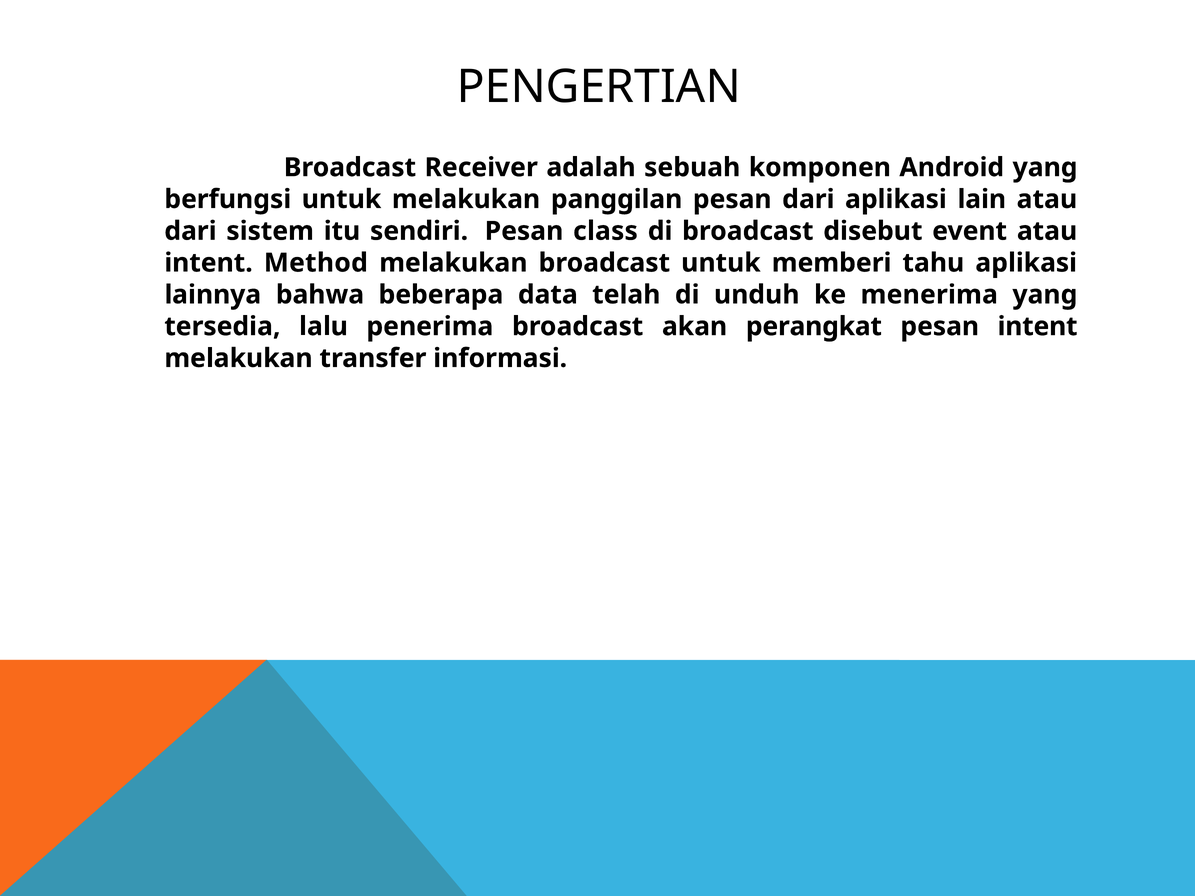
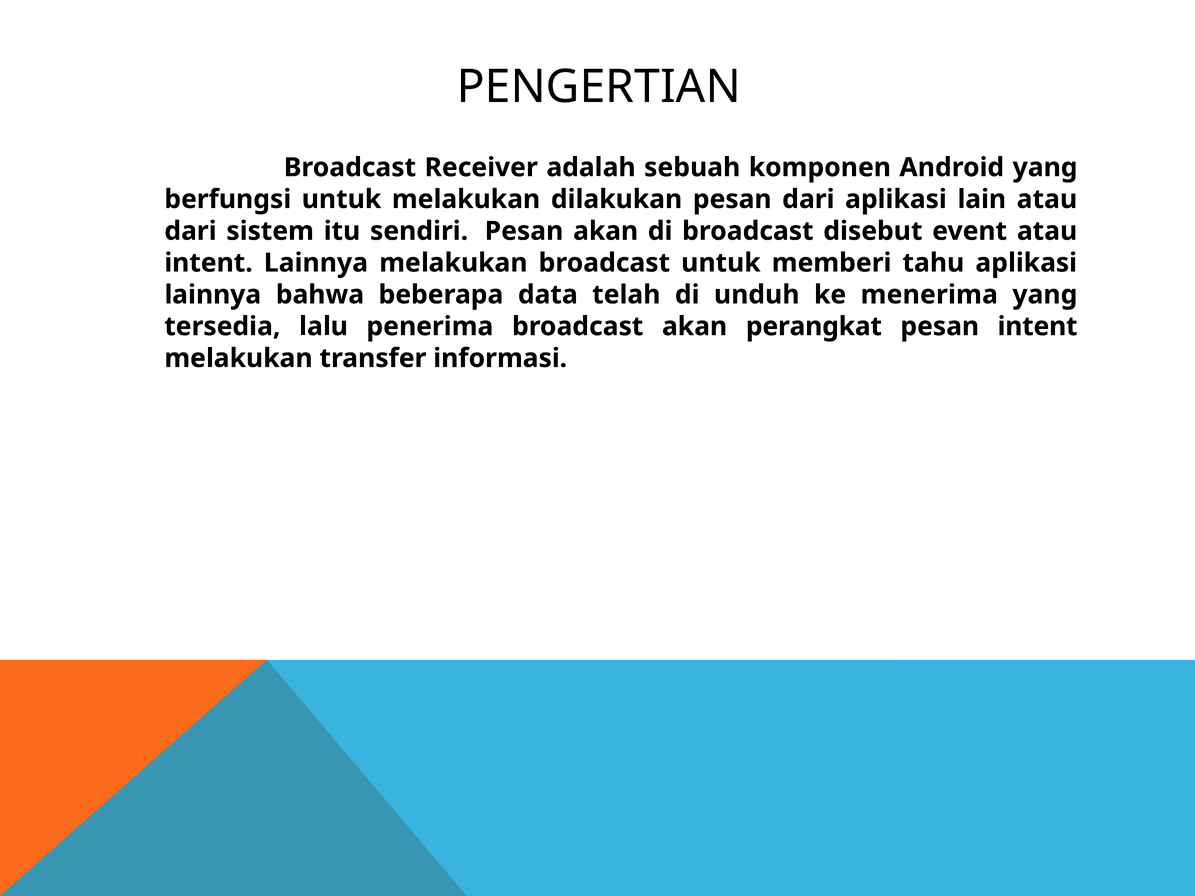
panggilan: panggilan -> dilakukan (617, 199)
Pesan class: class -> akan (606, 231)
intent Method: Method -> Lainnya (316, 263)
